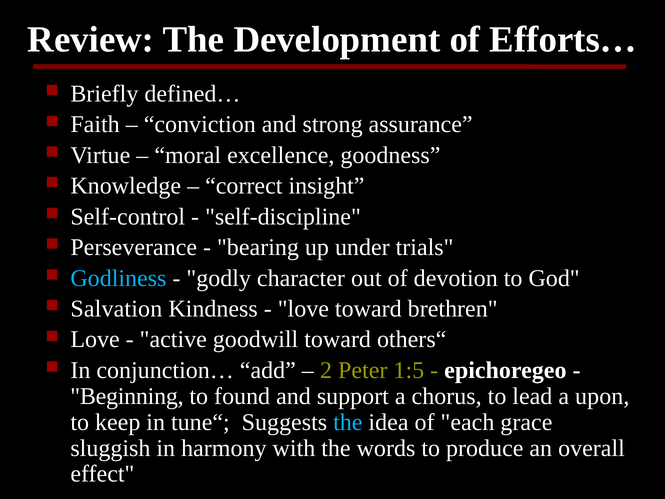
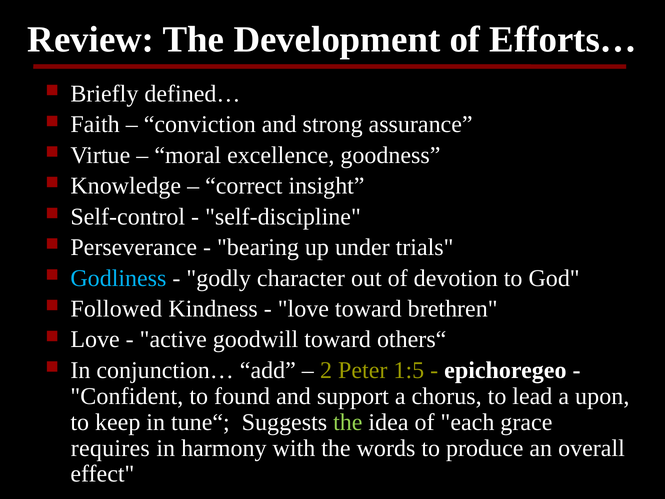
Salvation: Salvation -> Followed (116, 309)
Beginning: Beginning -> Confident (127, 396)
the colour: light blue -> light green (348, 422)
sluggish: sluggish -> requires (110, 448)
